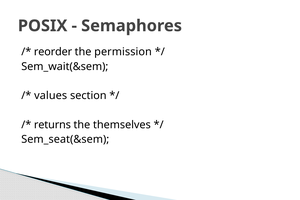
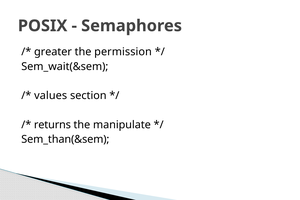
reorder: reorder -> greater (53, 52)
themselves: themselves -> manipulate (122, 125)
Sem_seat(&sem: Sem_seat(&sem -> Sem_than(&sem (65, 139)
